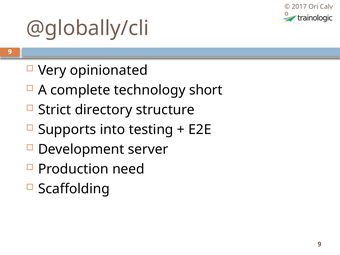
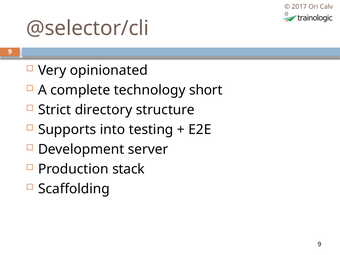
@globally/cli: @globally/cli -> @selector/cli (88, 28)
need: need -> stack (129, 169)
